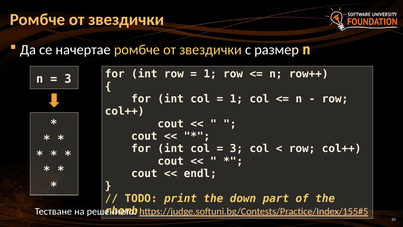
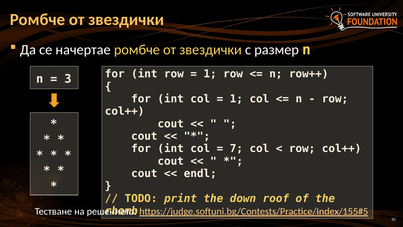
3: 3 -> 7 (236, 148)
part: part -> roof (276, 198)
